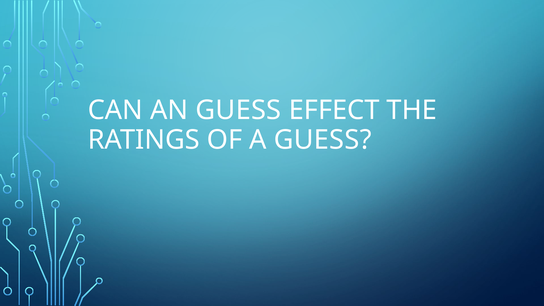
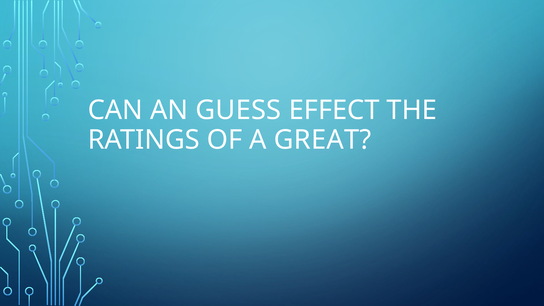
A GUESS: GUESS -> GREAT (323, 140)
